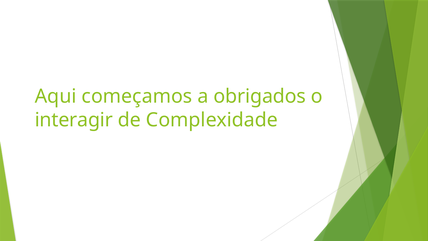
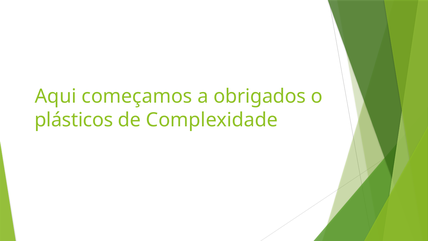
interagir: interagir -> plásticos (74, 120)
